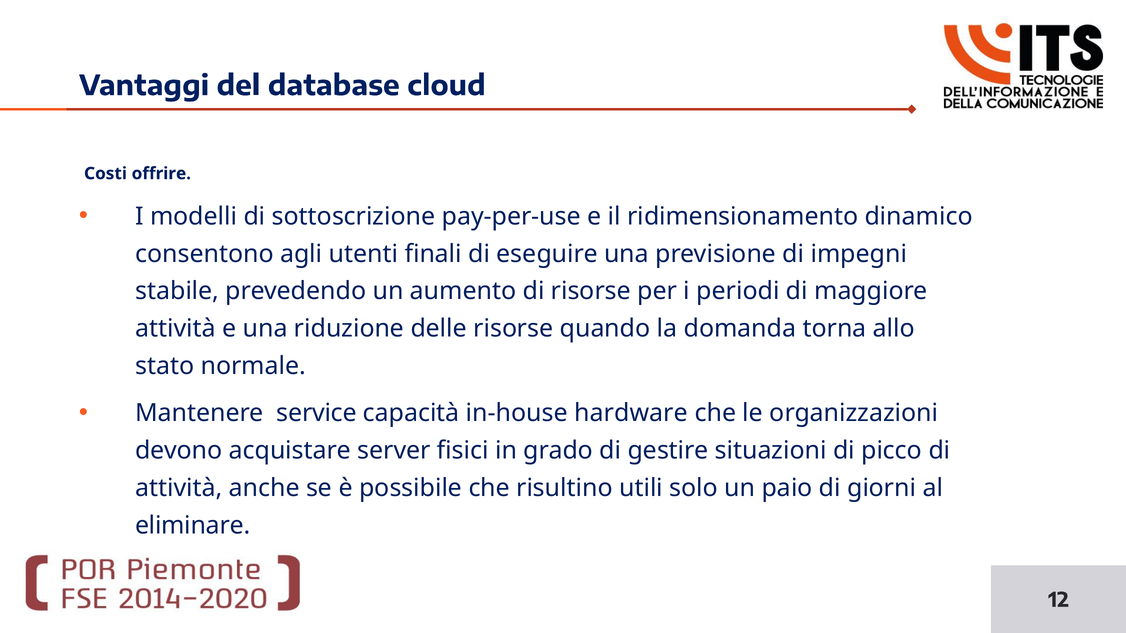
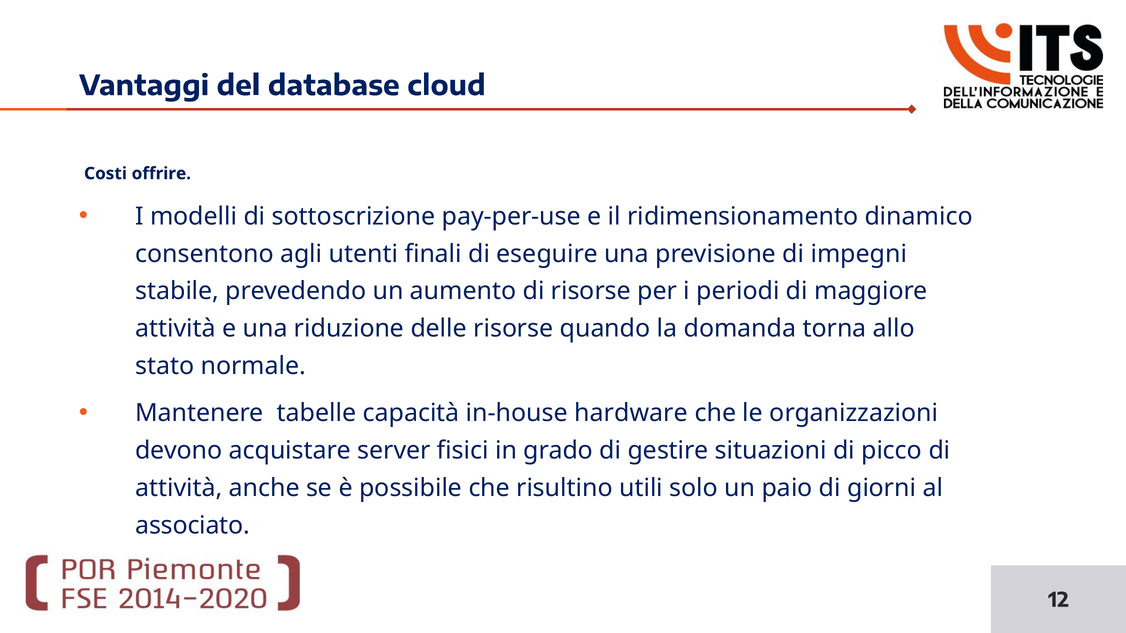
service: service -> tabelle (316, 413)
eliminare: eliminare -> associato (193, 526)
